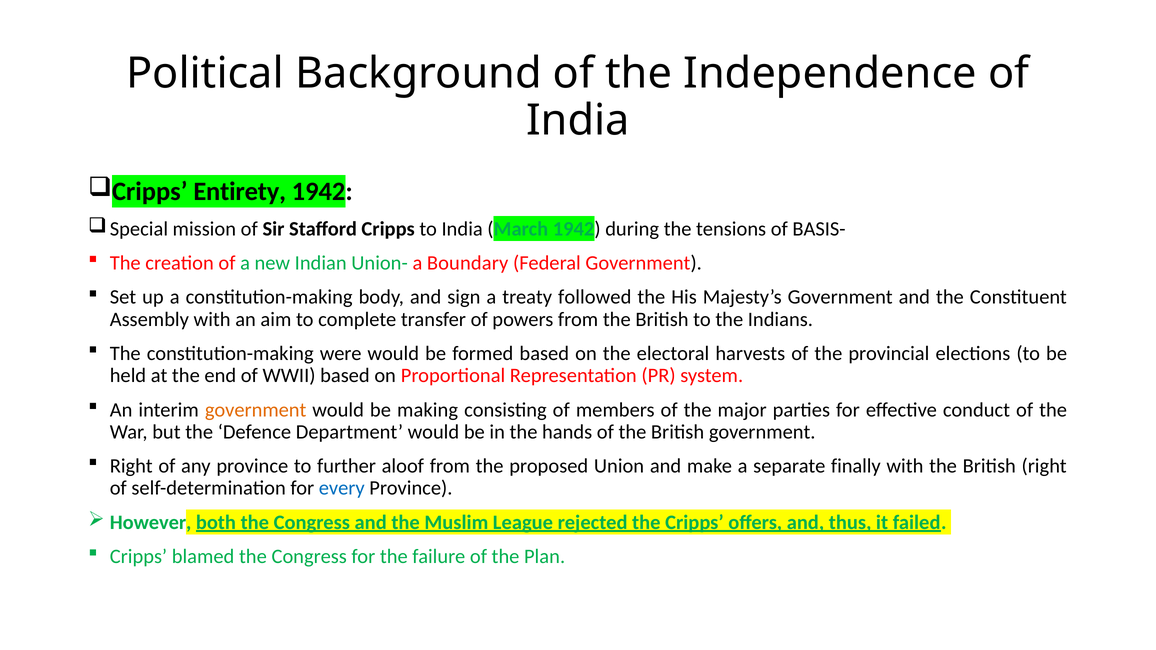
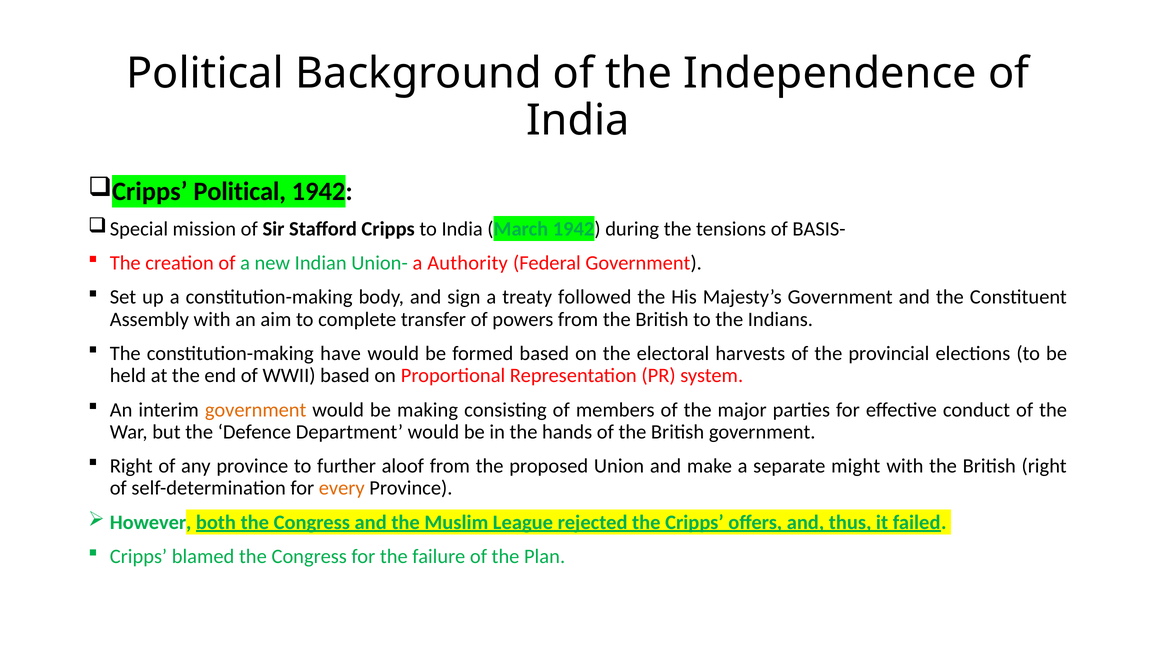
Cripps Entirety: Entirety -> Political (240, 192)
Boundary: Boundary -> Authority (468, 263)
were: were -> have (341, 354)
finally: finally -> might (856, 466)
every colour: blue -> orange (342, 488)
